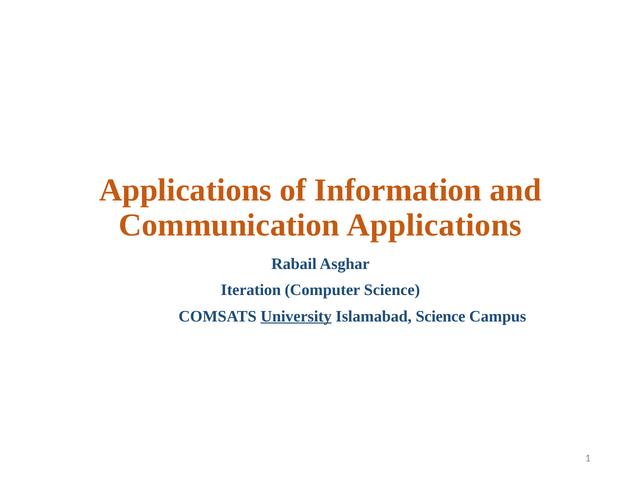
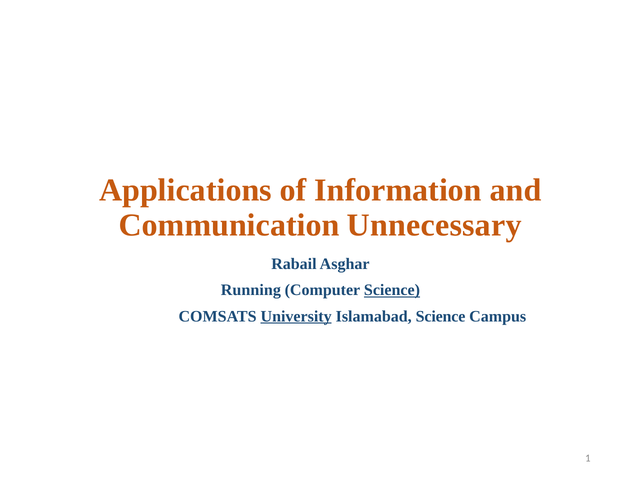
Communication Applications: Applications -> Unnecessary (434, 225)
Iteration: Iteration -> Running (251, 291)
Science underline: none -> present (392, 291)
